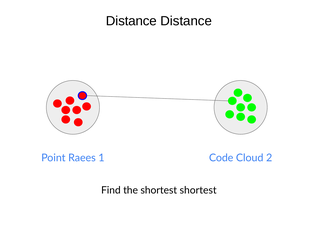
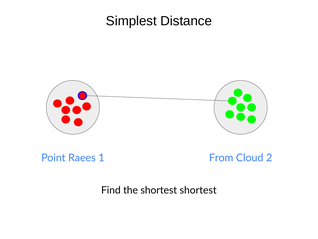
Distance: Distance -> Simplest (131, 21)
Code: Code -> From (221, 158)
